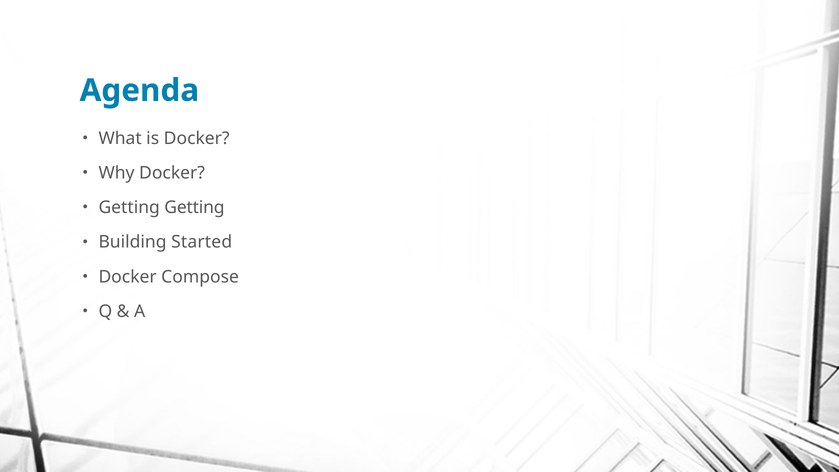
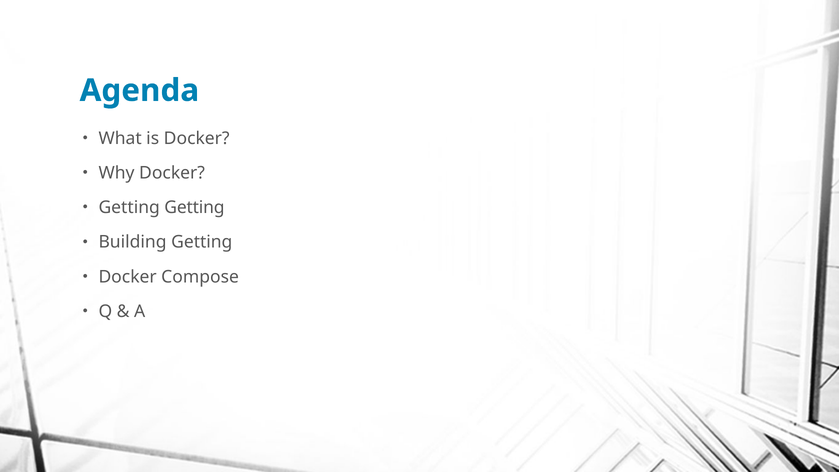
Building Started: Started -> Getting (202, 242)
